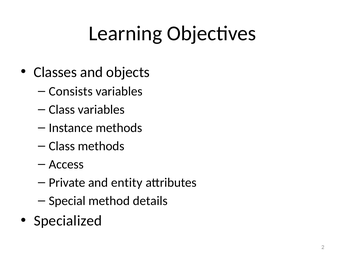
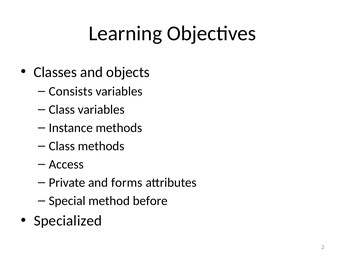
entity: entity -> forms (127, 182)
details: details -> before (150, 201)
